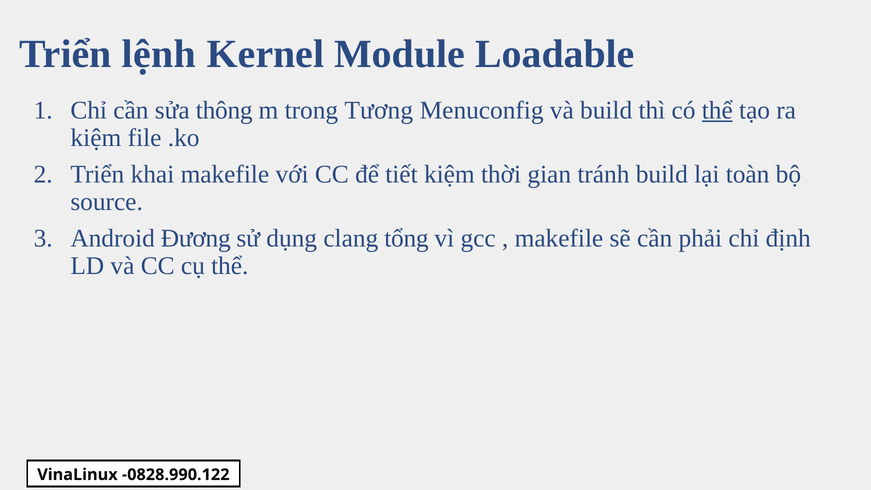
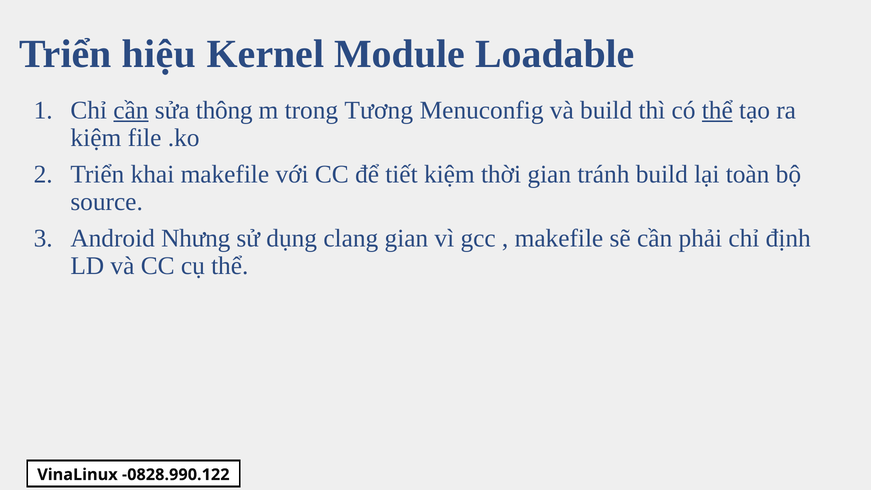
lệnh: lệnh -> hiệu (159, 54)
cần underline: none -> present (131, 110)
Đương: Đương -> Nhưng (196, 238)
clang tổng: tổng -> gian (406, 238)
